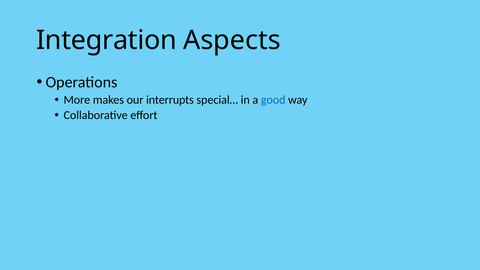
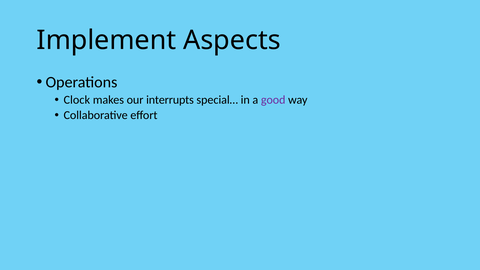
Integration: Integration -> Implement (106, 40)
More: More -> Clock (77, 100)
good colour: blue -> purple (273, 100)
